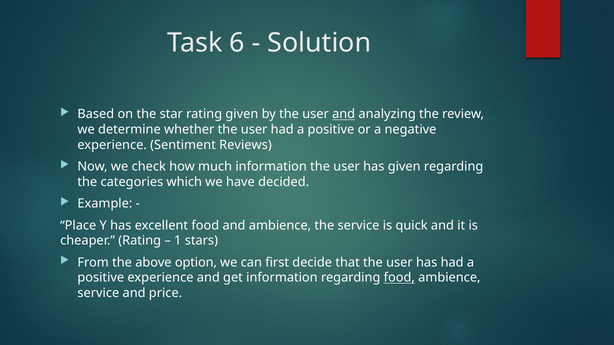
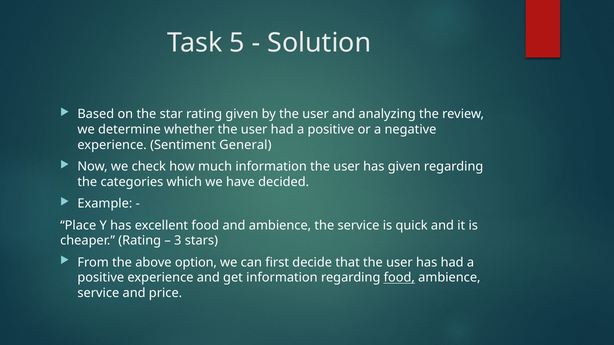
6: 6 -> 5 (237, 43)
and underline: present -> none (344, 114)
Reviews: Reviews -> General (245, 145)
1: 1 -> 3 (178, 241)
